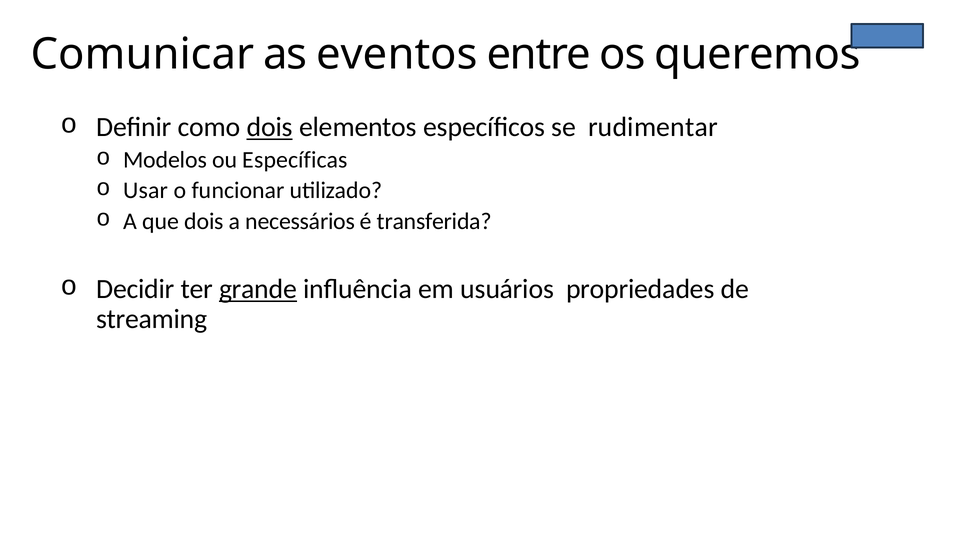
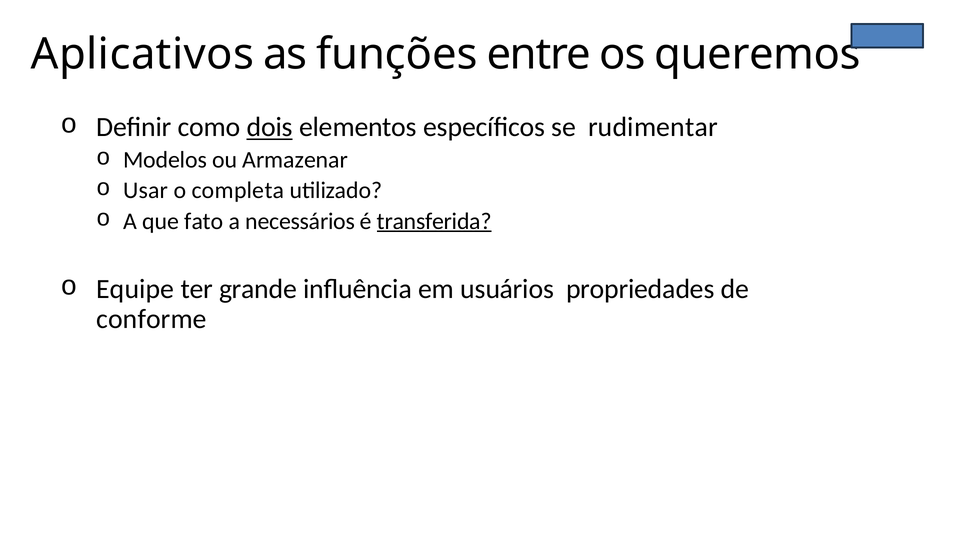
Comunicar: Comunicar -> Aplicativos (142, 54)
eventos: eventos -> funções (397, 54)
Específicas: Específicas -> Armazenar (295, 160)
funcionar: funcionar -> completa (238, 191)
que dois: dois -> fato (204, 221)
transferida underline: none -> present (434, 221)
Decidir: Decidir -> Equipe (135, 289)
grande underline: present -> none (258, 289)
streaming: streaming -> conforme (151, 319)
